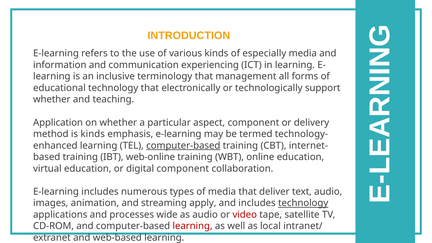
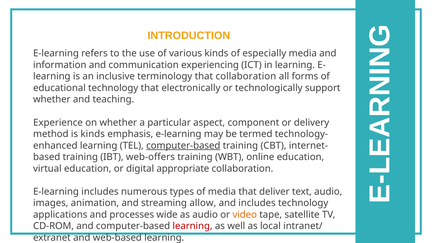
that management: management -> collaboration (246, 76)
Application: Application -> Experience (58, 123)
web-online: web-online -> web-offers (150, 157)
digital component: component -> appropriate (183, 169)
apply: apply -> allow (203, 203)
technology underline: present -> none (303, 203)
video colour: red -> orange (245, 215)
